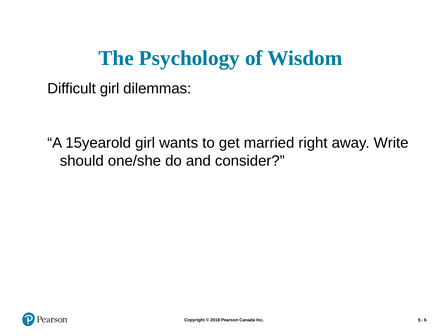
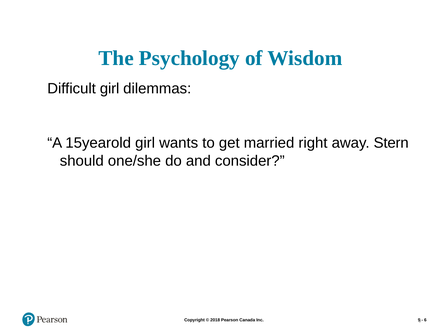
Write: Write -> Stern (391, 143)
